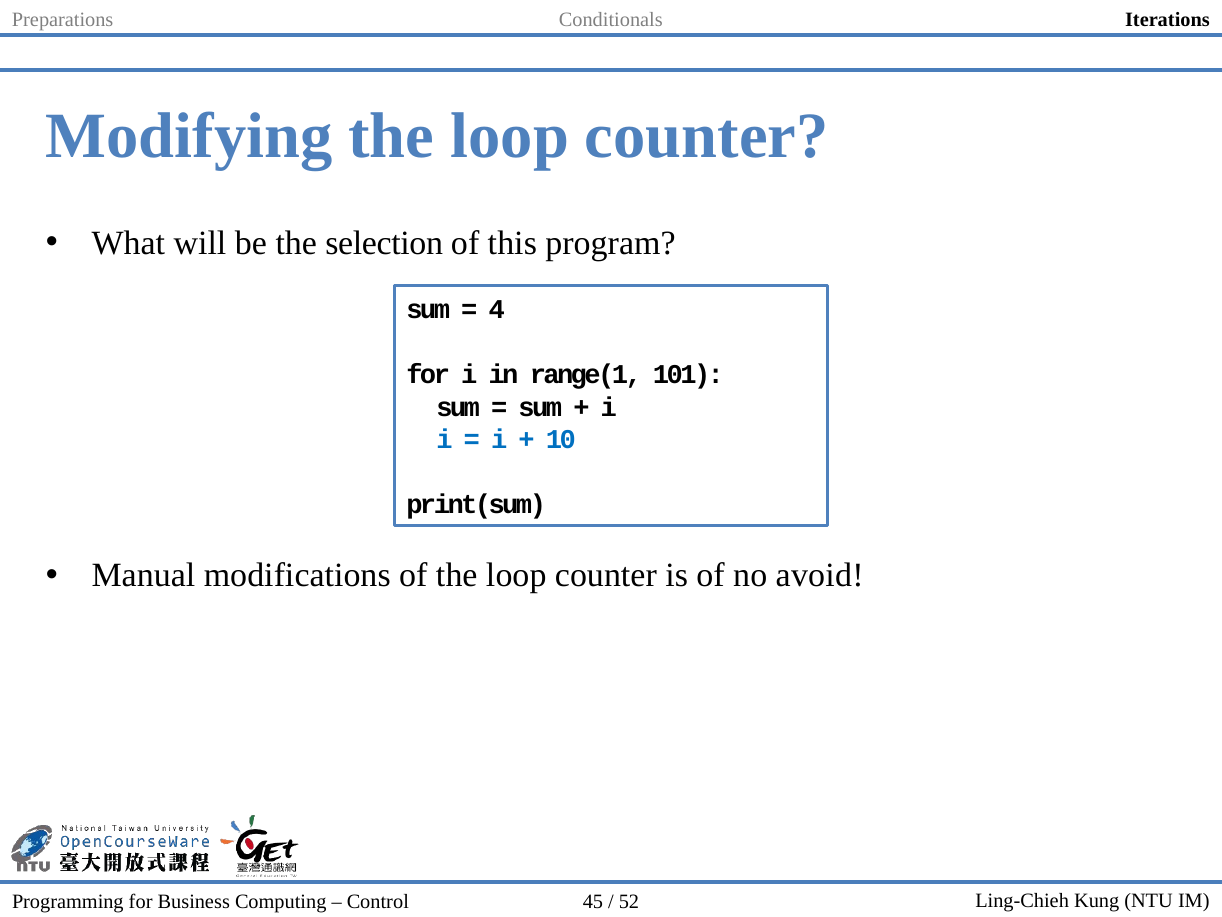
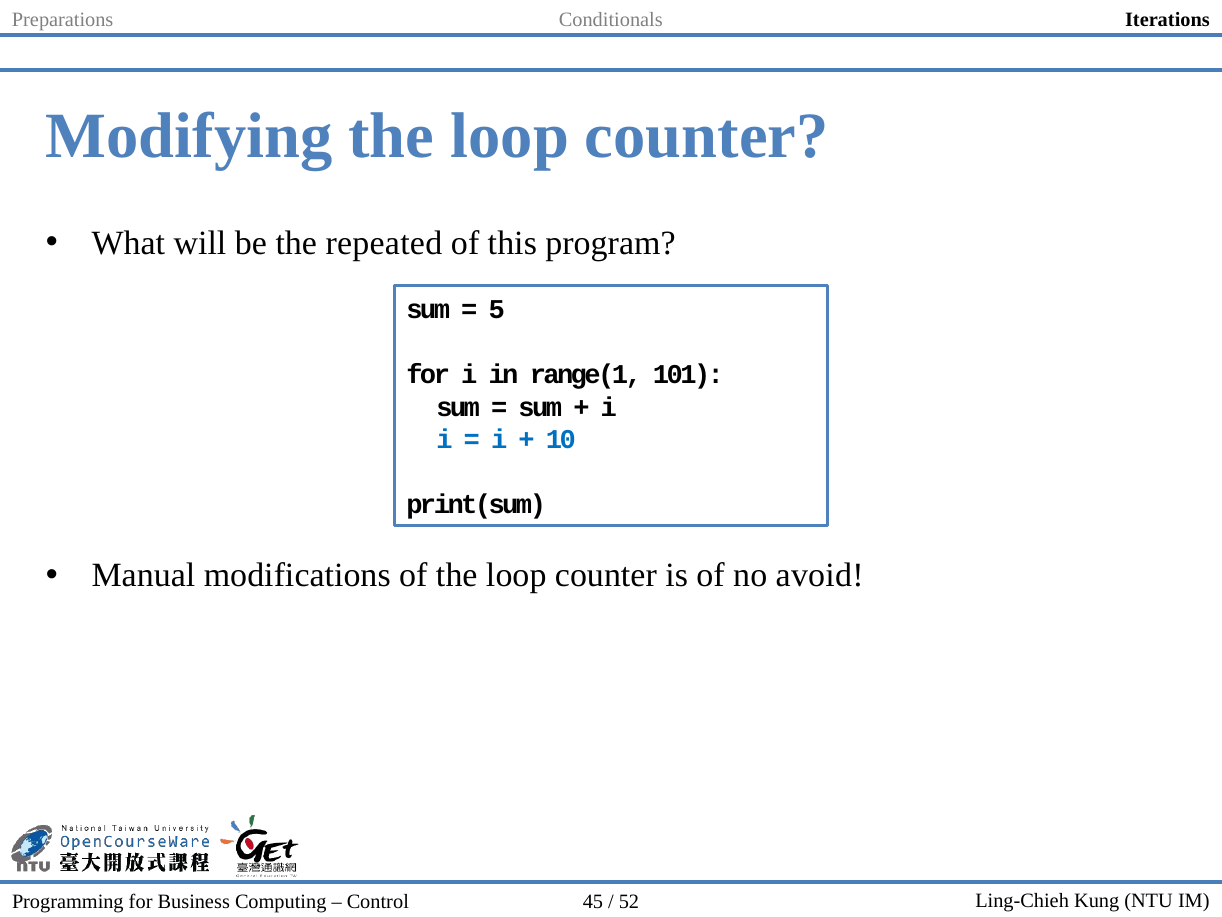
selection: selection -> repeated (384, 243)
4: 4 -> 5 (497, 309)
